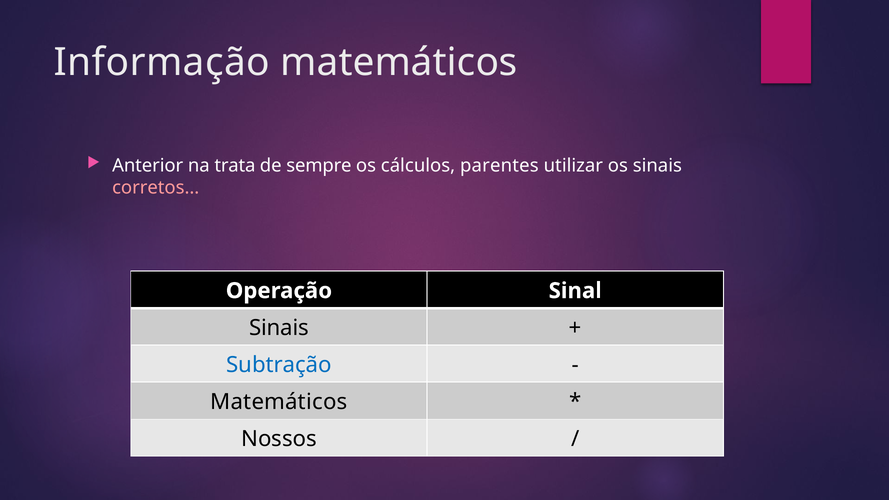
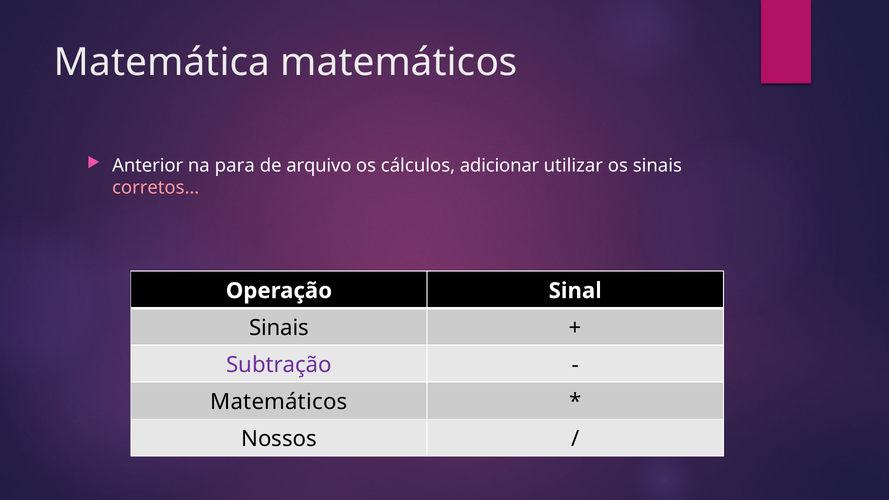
Informação: Informação -> Matemática (162, 62)
trata: trata -> para (235, 165)
sempre: sempre -> arquivo (319, 165)
parentes: parentes -> adicionar (500, 165)
Subtração colour: blue -> purple (279, 365)
